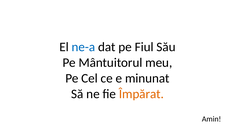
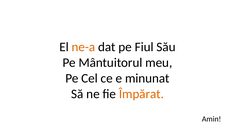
ne-a colour: blue -> orange (83, 47)
